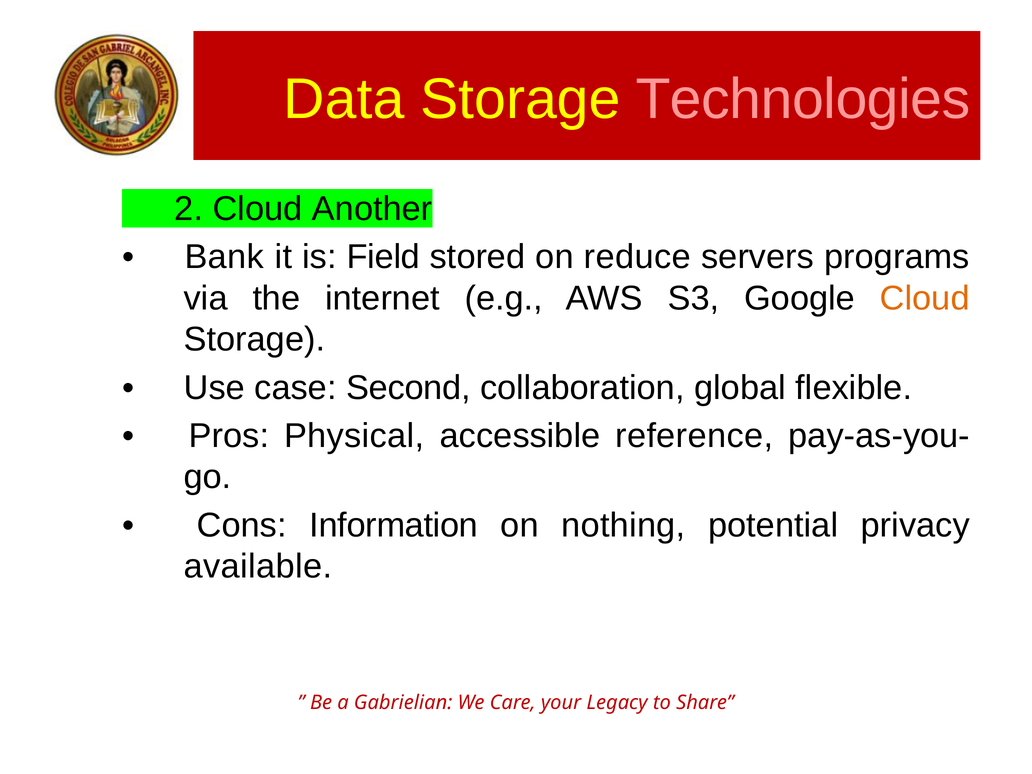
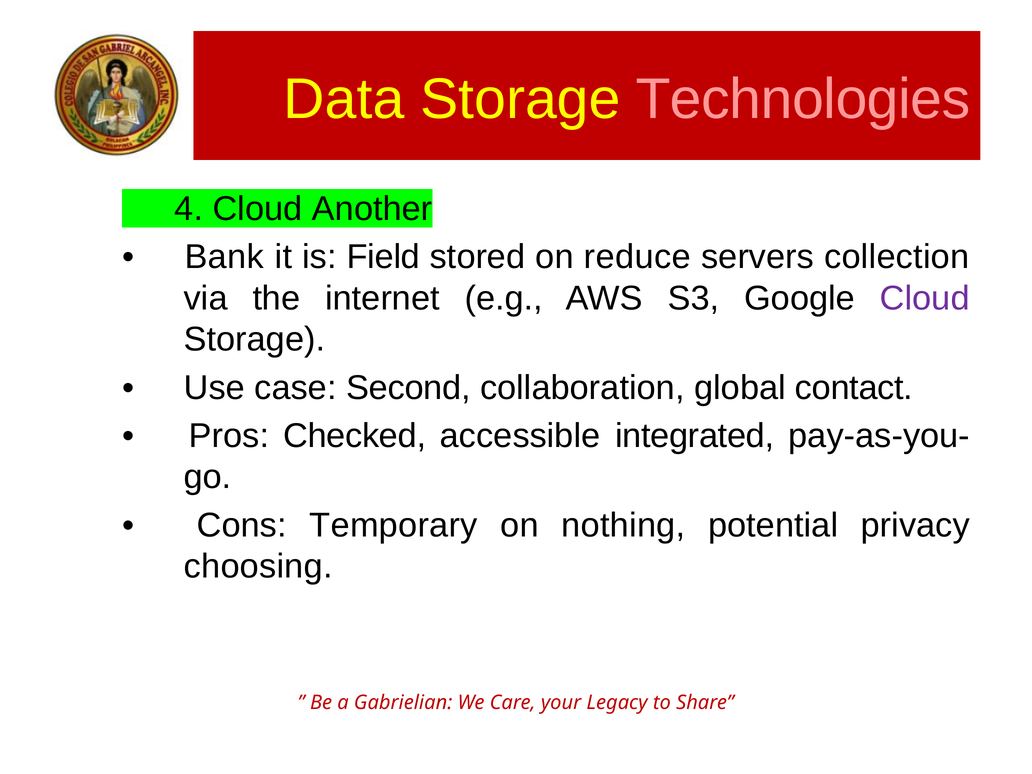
2: 2 -> 4 (189, 209)
programs: programs -> collection (897, 257)
Cloud colour: orange -> purple (925, 298)
flexible: flexible -> contact (854, 388)
Physical: Physical -> Checked (355, 436)
reference: reference -> integrated (695, 436)
Information: Information -> Temporary (393, 525)
available: available -> choosing (258, 567)
